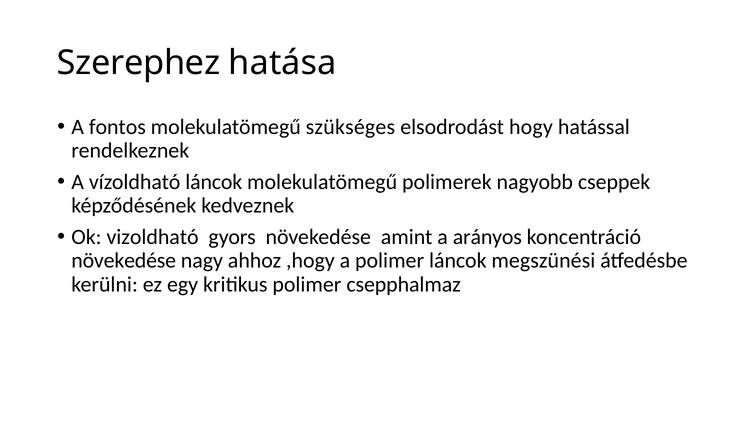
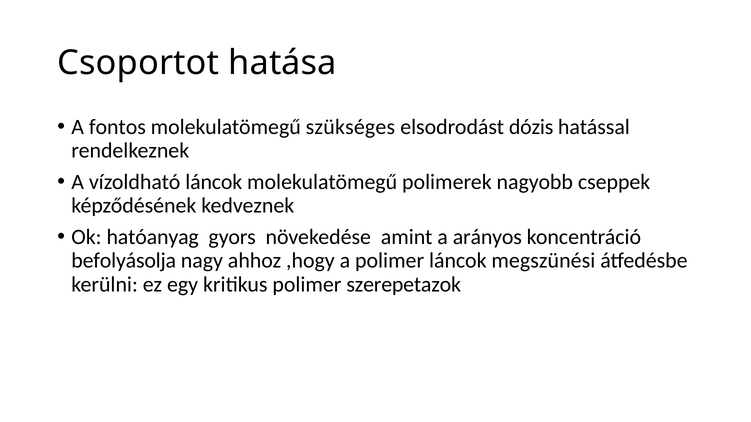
Szerephez: Szerephez -> Csoportot (138, 63)
hogy: hogy -> dózis (531, 127)
vizoldható: vizoldható -> hatóanyag (153, 237)
növekedése: növekedése -> befolyásolja (124, 261)
csepphalmaz: csepphalmaz -> szerepetazok (404, 285)
